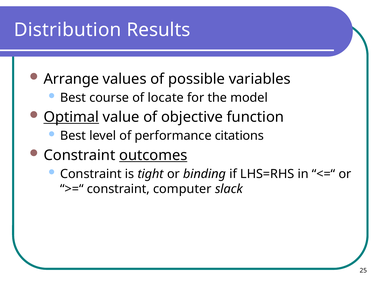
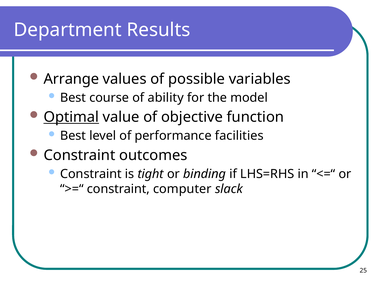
Distribution: Distribution -> Department (68, 30)
locate: locate -> ability (166, 98)
citations: citations -> facilities (239, 136)
outcomes underline: present -> none (153, 156)
